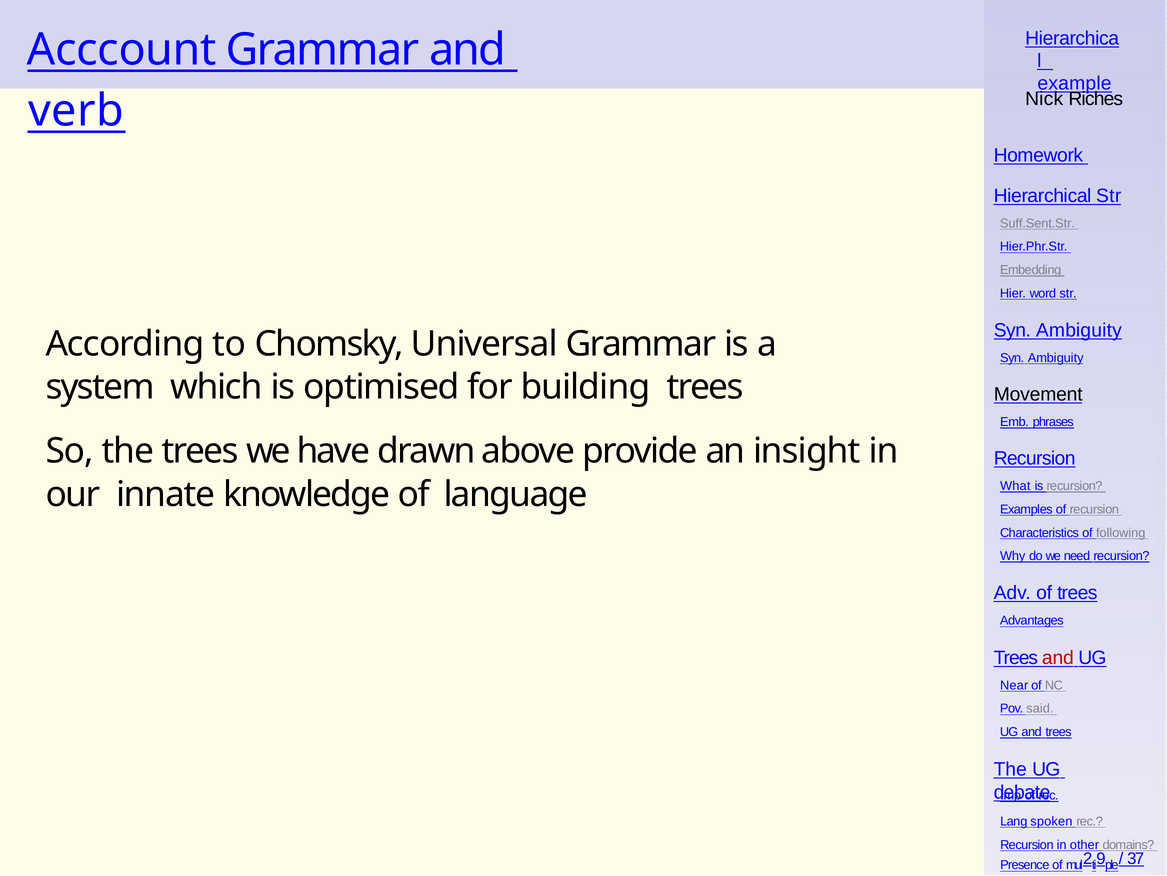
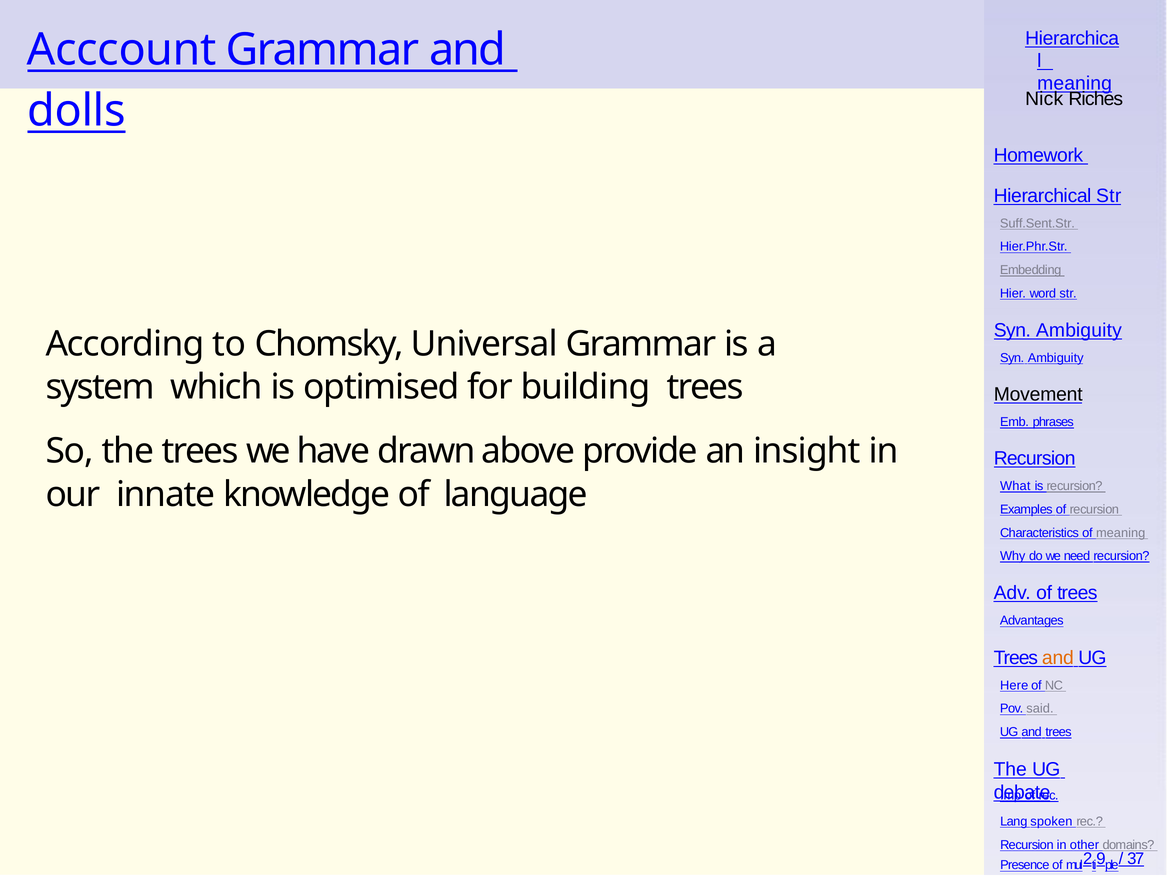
example: example -> meaning (1075, 83)
verb: verb -> dolls (77, 111)
of following: following -> meaning (1121, 533)
and colour: red -> orange (1058, 658)
Near: Near -> Here (1014, 685)
